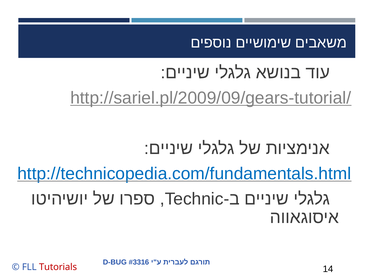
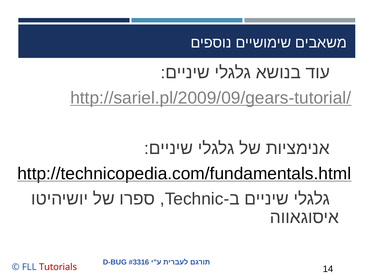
http://technicopedia.com/fundamentals.html colour: blue -> black (184, 174)
